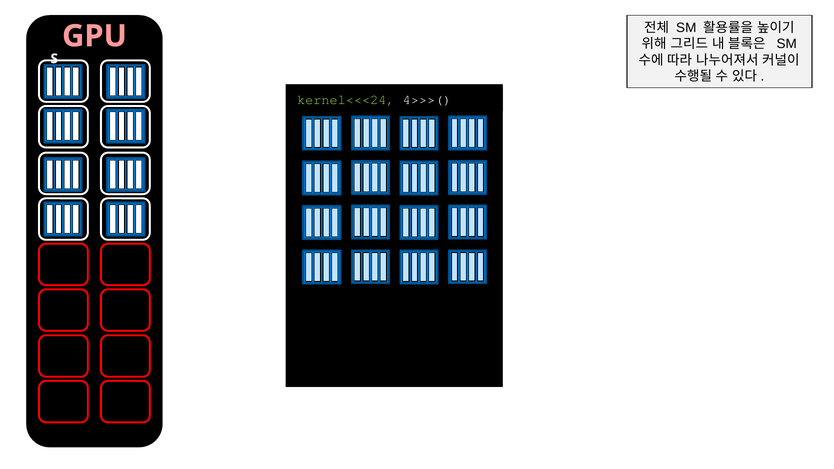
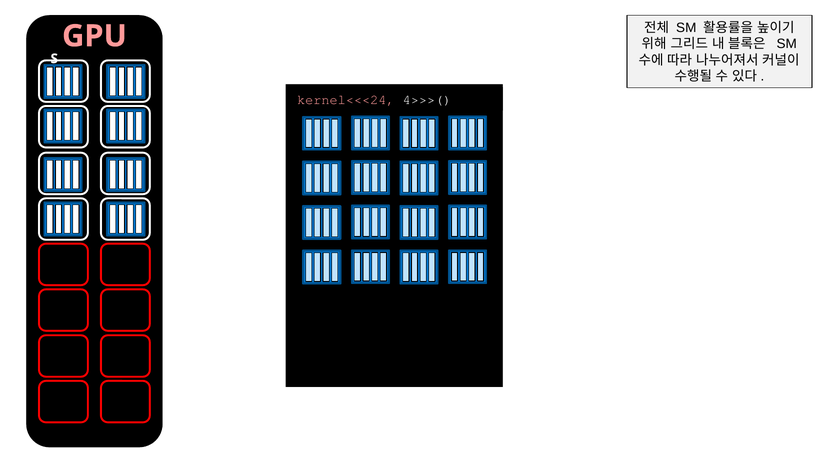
kernel<<<24 colour: light green -> pink (346, 100)
